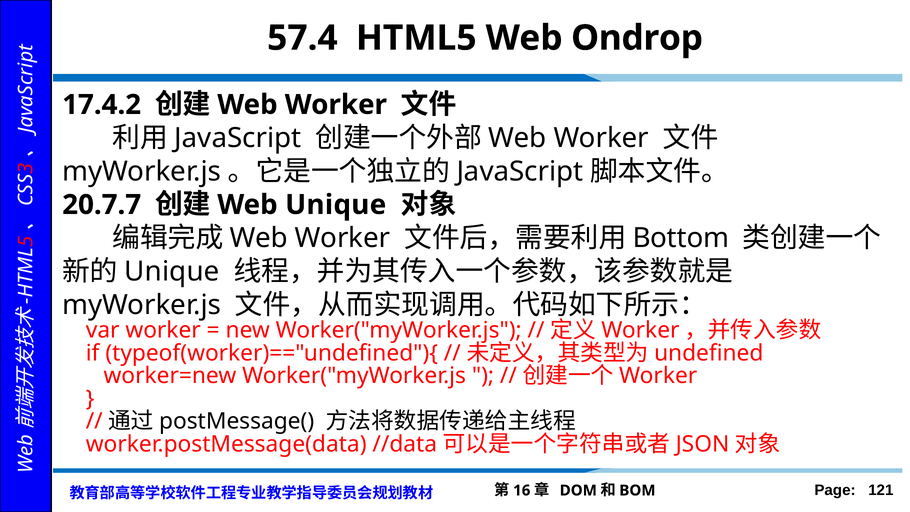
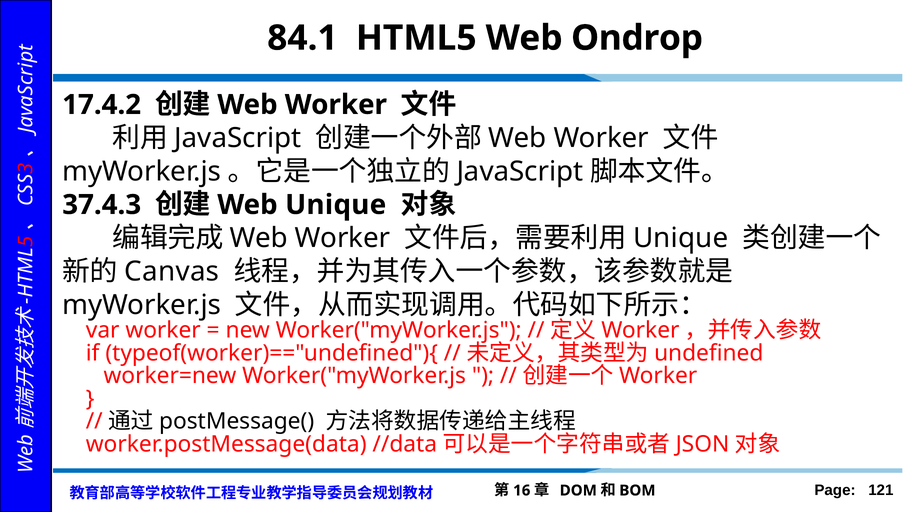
57.4: 57.4 -> 84.1 (302, 38)
20.7.7: 20.7.7 -> 37.4.3 (102, 205)
Bottom: Bottom -> Unique (681, 238)
Unique: Unique -> Canvas (172, 271)
